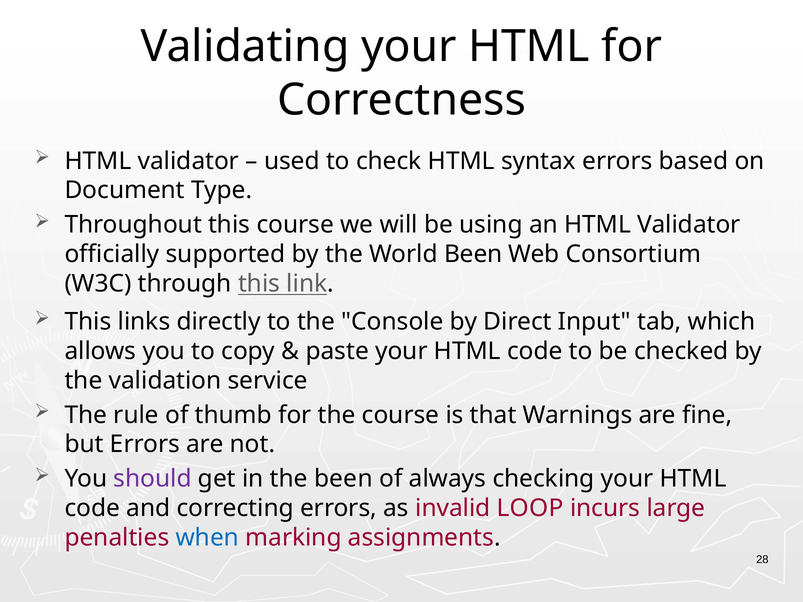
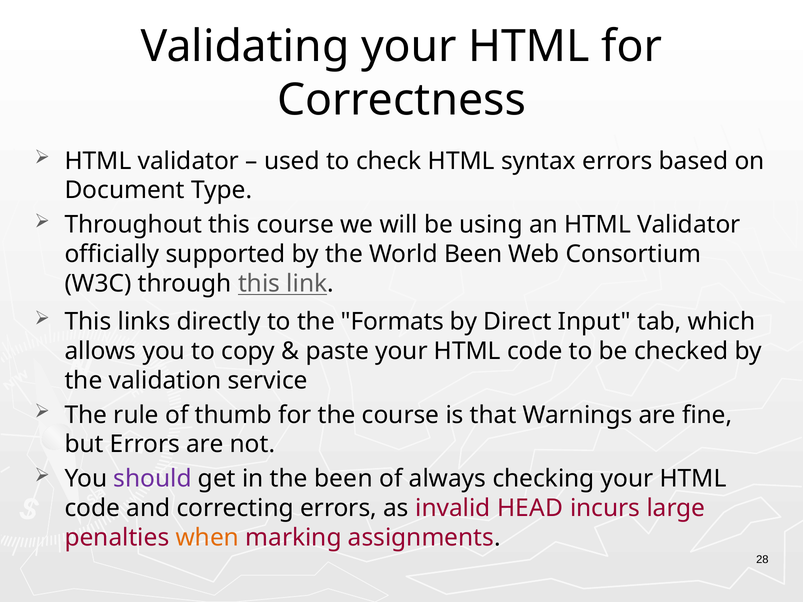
Console: Console -> Formats (393, 322)
LOOP: LOOP -> HEAD (530, 508)
when colour: blue -> orange (207, 538)
